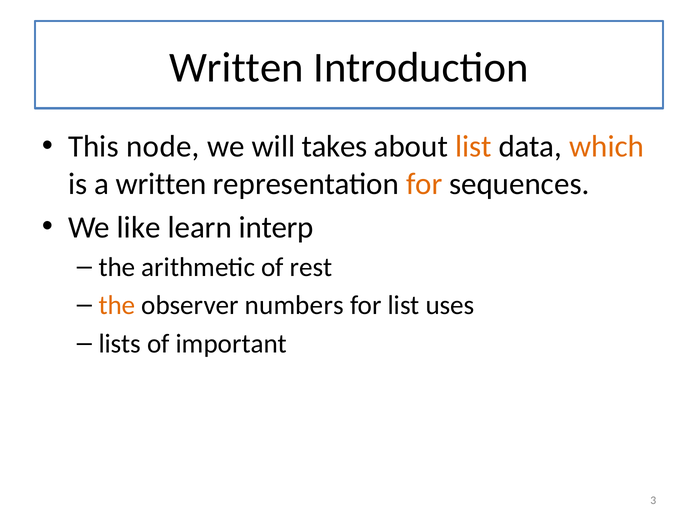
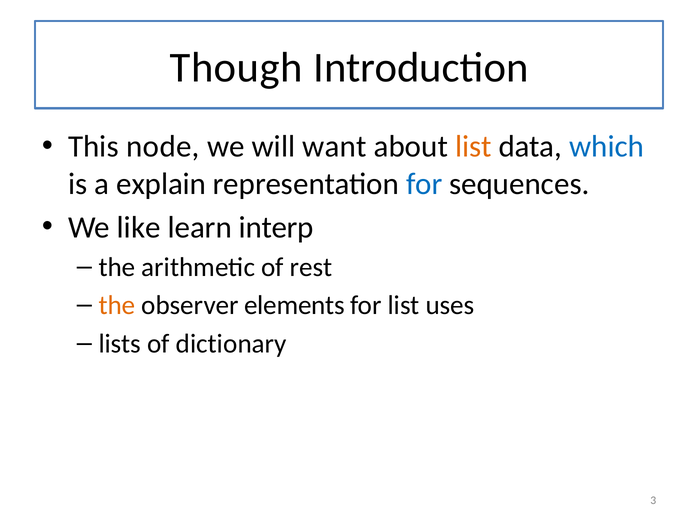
Written: Written -> Though (236, 68)
takes: takes -> want (334, 146)
which colour: orange -> blue (607, 146)
a written: written -> explain (161, 184)
for colour: orange -> blue (424, 184)
numbers: numbers -> elements (294, 305)
important: important -> dictionary (231, 343)
